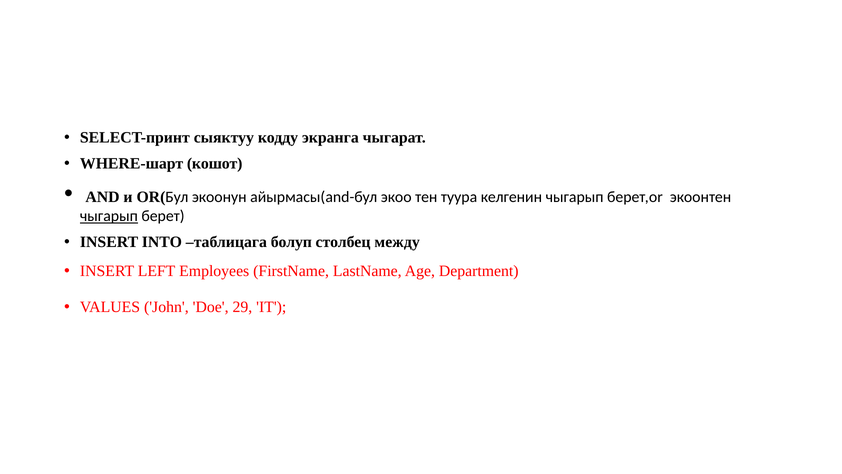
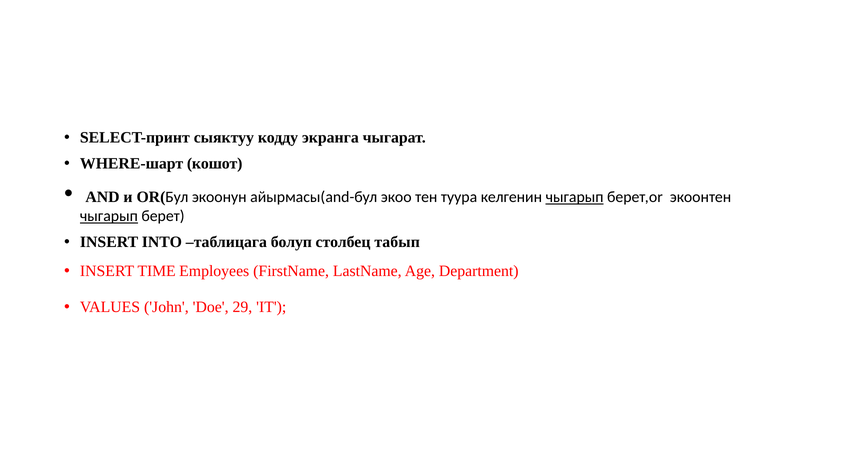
чыгарып underline: none -> present (575, 197)
между: между -> табып (397, 242)
LEFT: LEFT -> TIME (157, 271)
